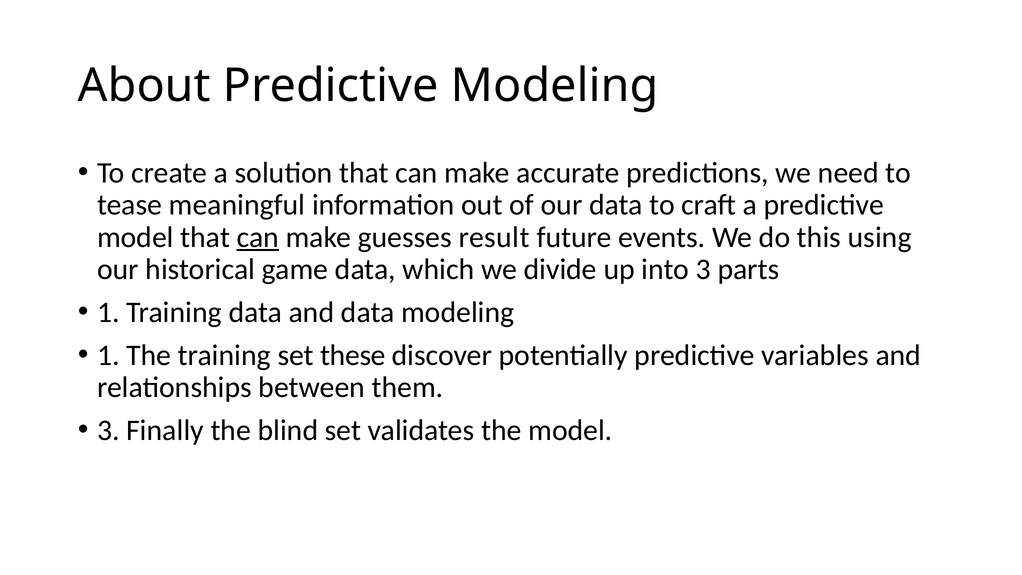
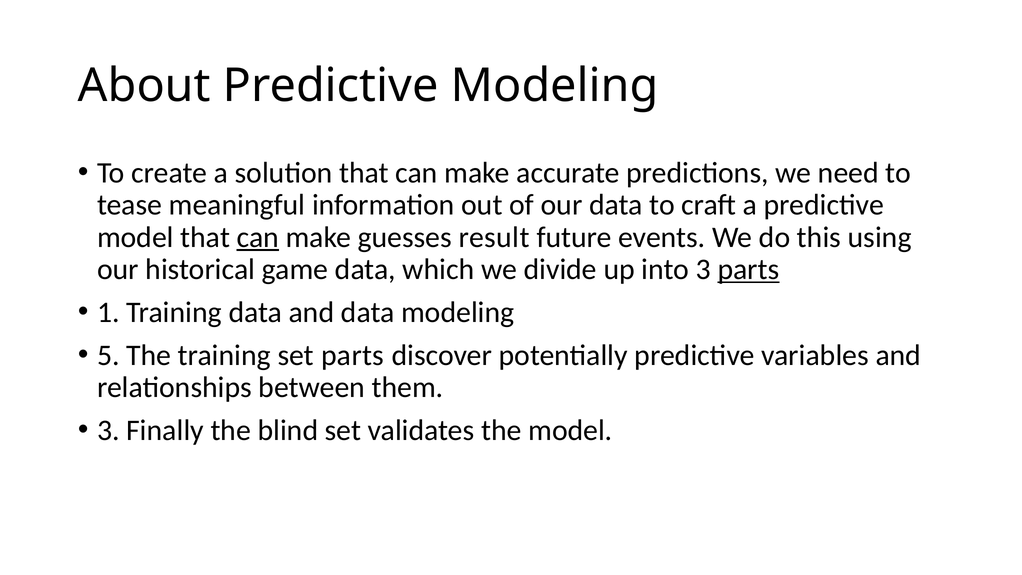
parts underline: none -> present (748, 269)
1: 1 -> 5 (108, 355)
set these: these -> parts (353, 355)
